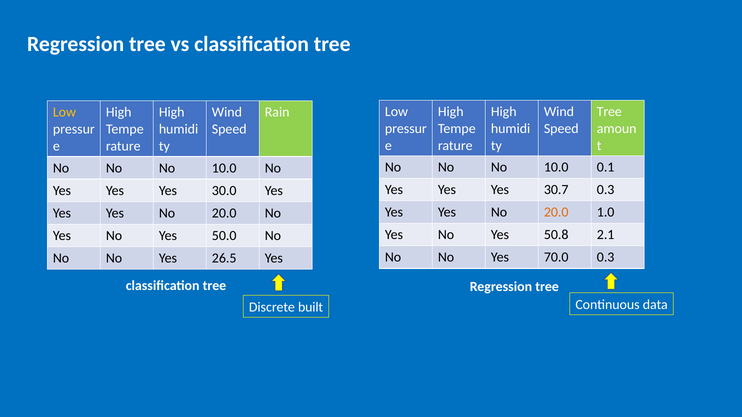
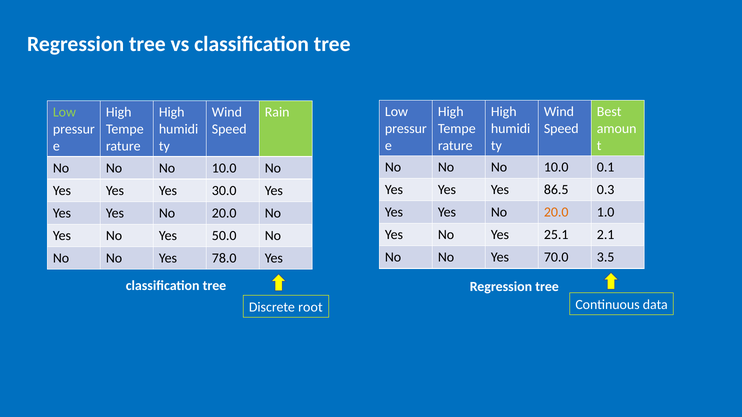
Tree: Tree -> Best (609, 112)
Low colour: yellow -> light green (64, 112)
30.7: 30.7 -> 86.5 (556, 190)
50.8: 50.8 -> 25.1 (556, 235)
70.0 0.3: 0.3 -> 3.5 (606, 258)
26.5: 26.5 -> 78.0 (224, 258)
built: built -> root (310, 307)
